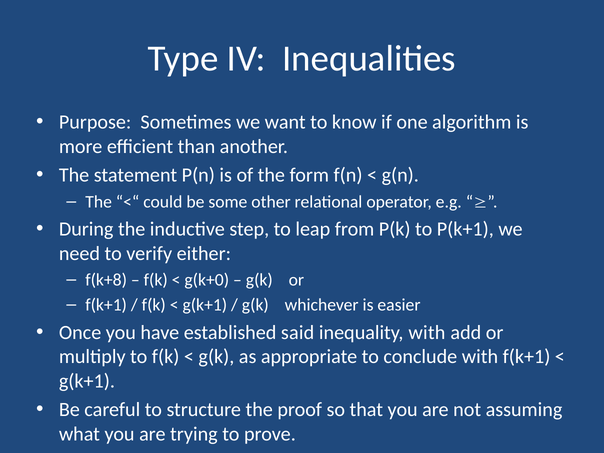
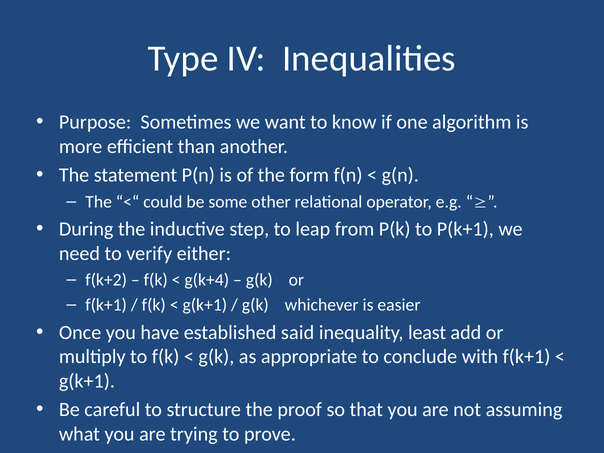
f(k+8: f(k+8 -> f(k+2 (106, 280)
g(k+0: g(k+0 -> g(k+4 (207, 280)
inequality with: with -> least (427, 333)
